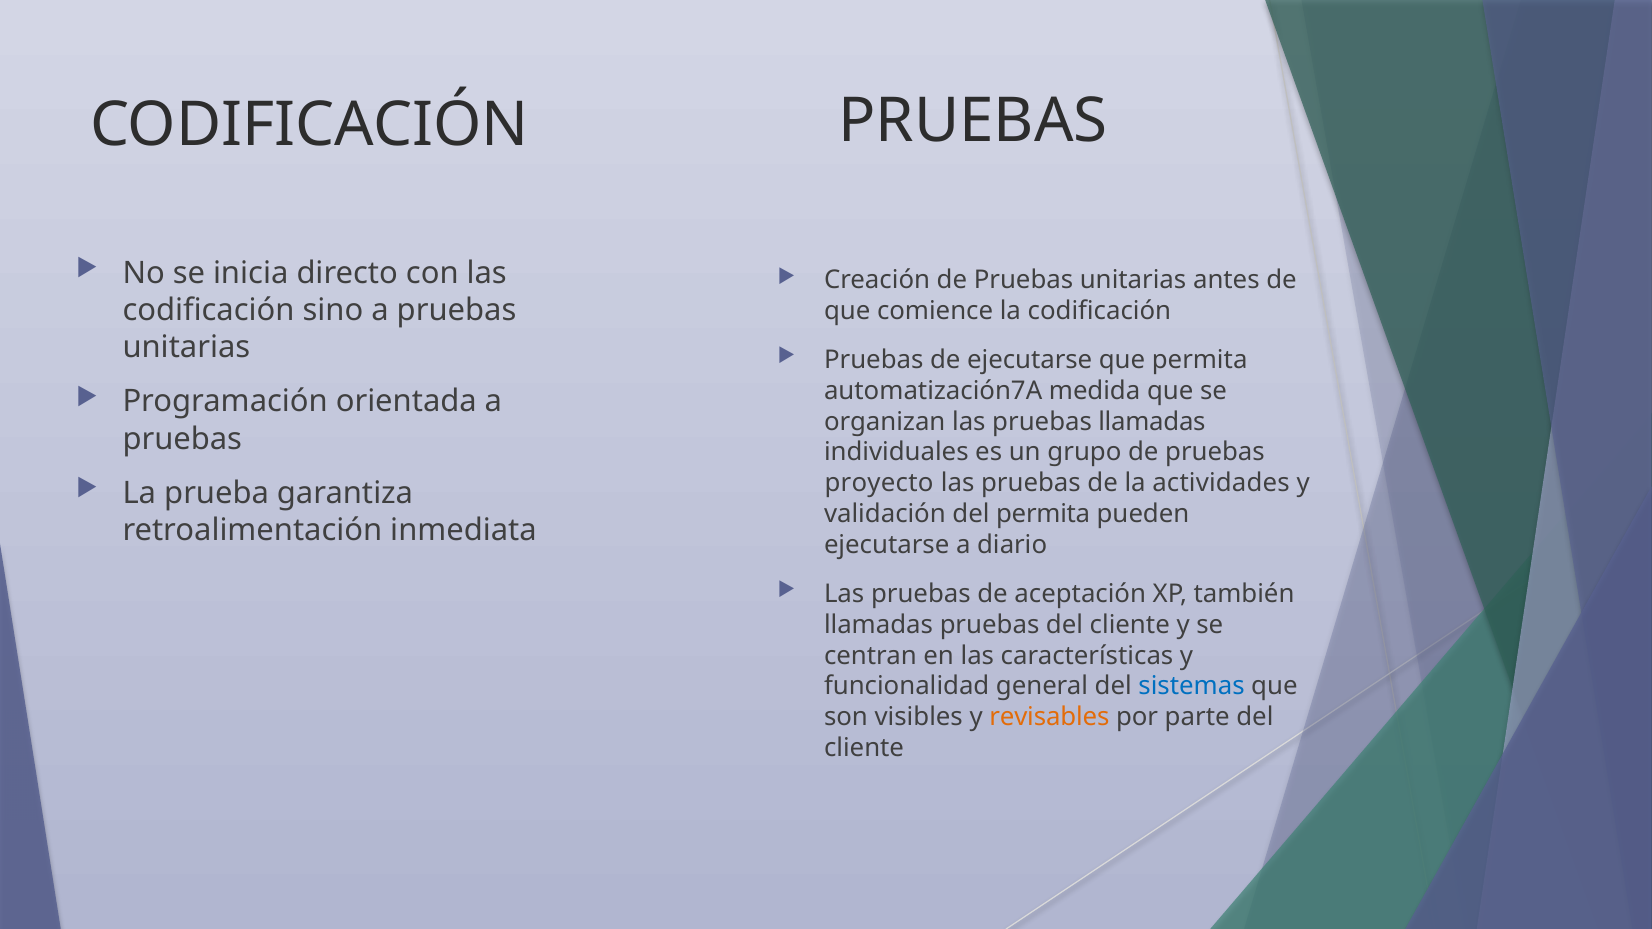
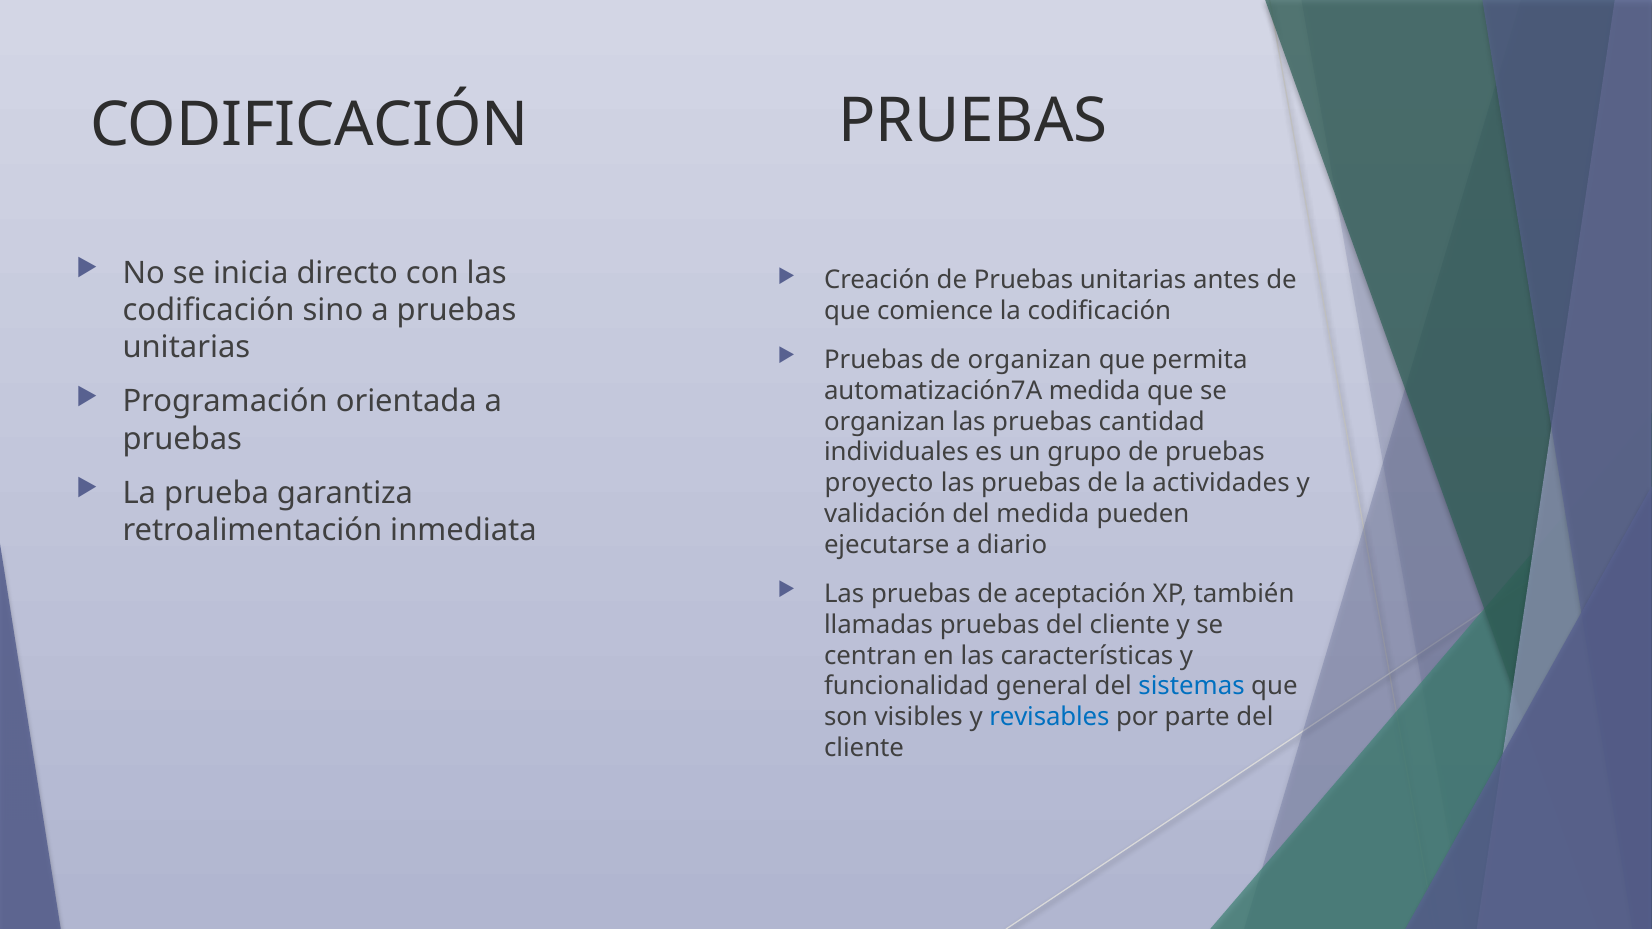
de ejecutarse: ejecutarse -> organizan (1030, 360)
pruebas llamadas: llamadas -> cantidad (1152, 422)
del permita: permita -> medida (1043, 515)
revisables colour: orange -> blue (1049, 718)
